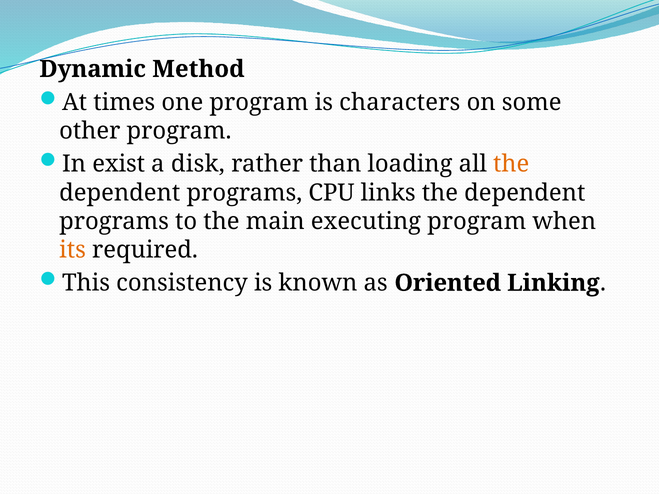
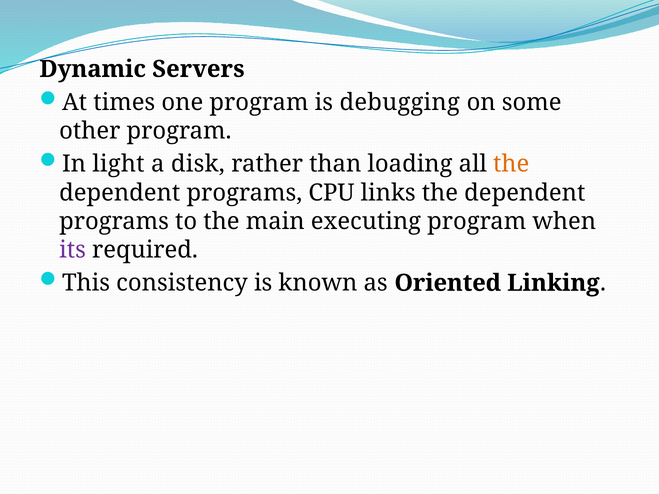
Method: Method -> Servers (198, 69)
characters: characters -> debugging (400, 102)
exist: exist -> light (118, 164)
its colour: orange -> purple (73, 250)
